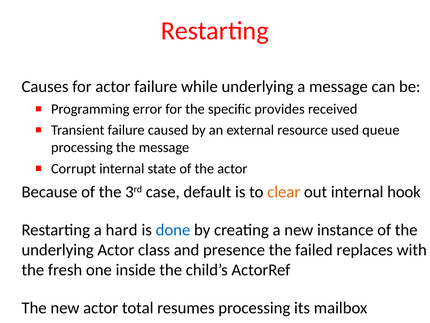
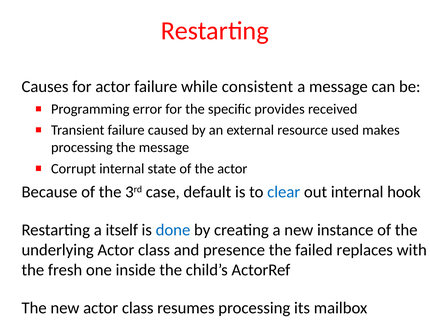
while underlying: underlying -> consistent (257, 86)
queue: queue -> makes (381, 130)
clear colour: orange -> blue (284, 192)
hard: hard -> itself (122, 230)
new actor total: total -> class (138, 308)
